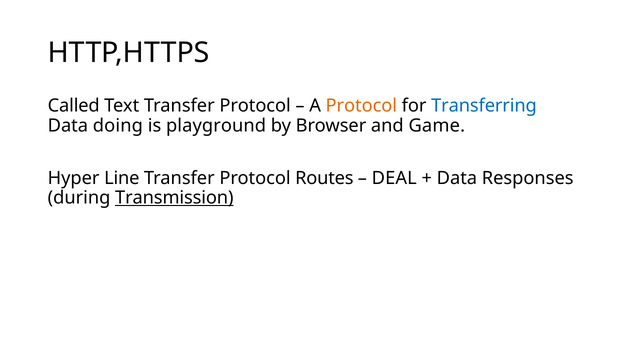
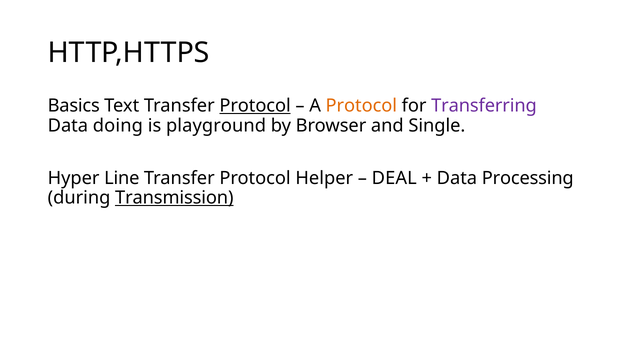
Called: Called -> Basics (74, 106)
Protocol underline: none -> present (255, 106)
Transferring colour: blue -> purple (484, 106)
Game: Game -> Single (437, 126)
Routes: Routes -> Helper (324, 178)
Responses: Responses -> Processing (528, 178)
